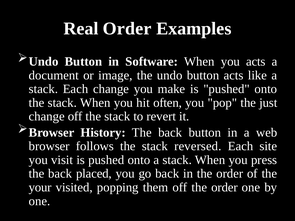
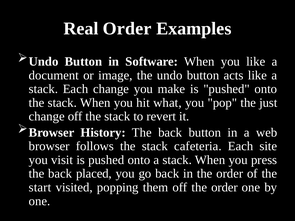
you acts: acts -> like (256, 62)
often: often -> what (167, 103)
reversed: reversed -> cafeteria (198, 146)
your: your -> start (40, 188)
